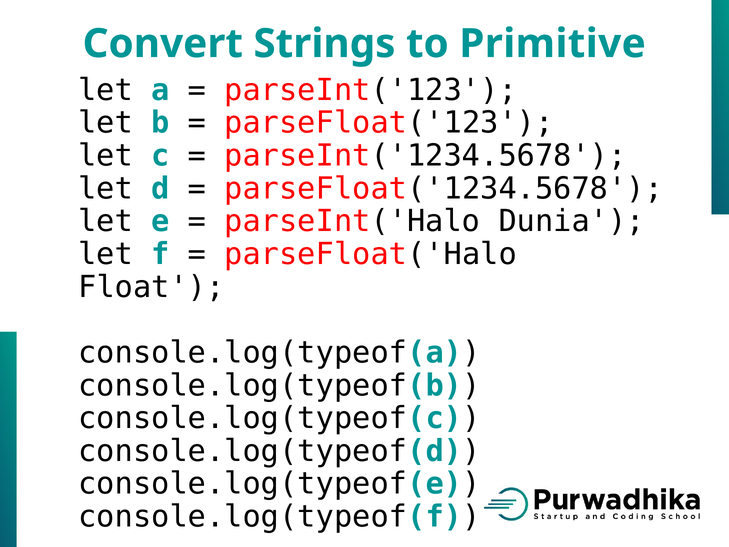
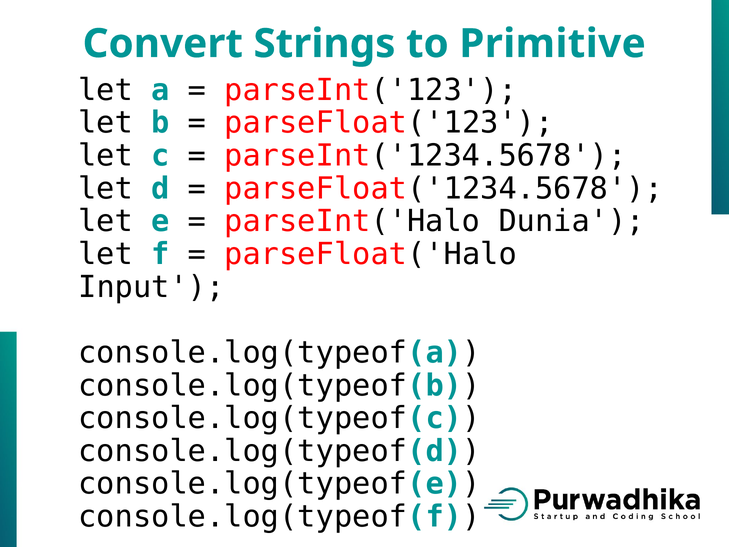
Float: Float -> Input (151, 287)
